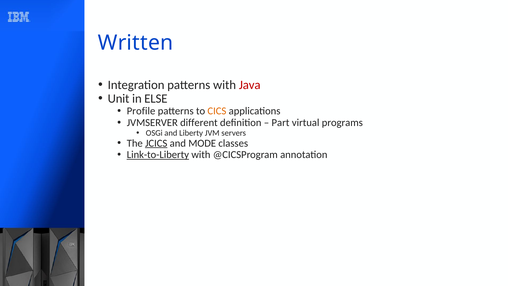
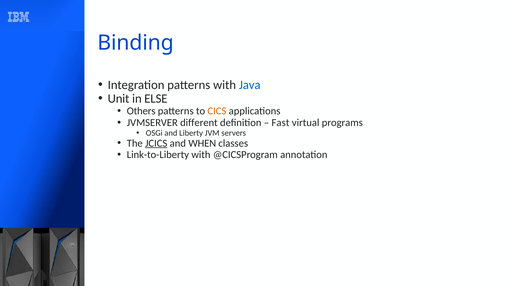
Written: Written -> Binding (136, 43)
Java colour: red -> blue (250, 85)
Profile: Profile -> Others (141, 111)
Part: Part -> Fast (280, 123)
MODE: MODE -> WHEN (202, 143)
Link-to-Liberty underline: present -> none (158, 155)
